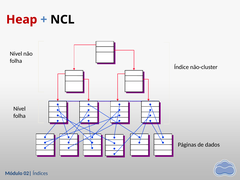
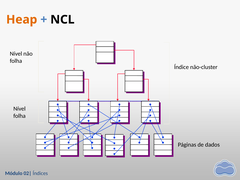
Heap colour: red -> orange (22, 20)
